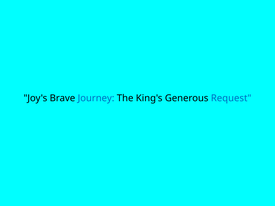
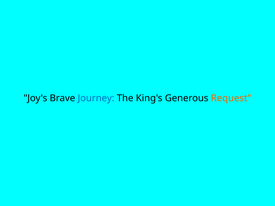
Request colour: blue -> orange (231, 98)
